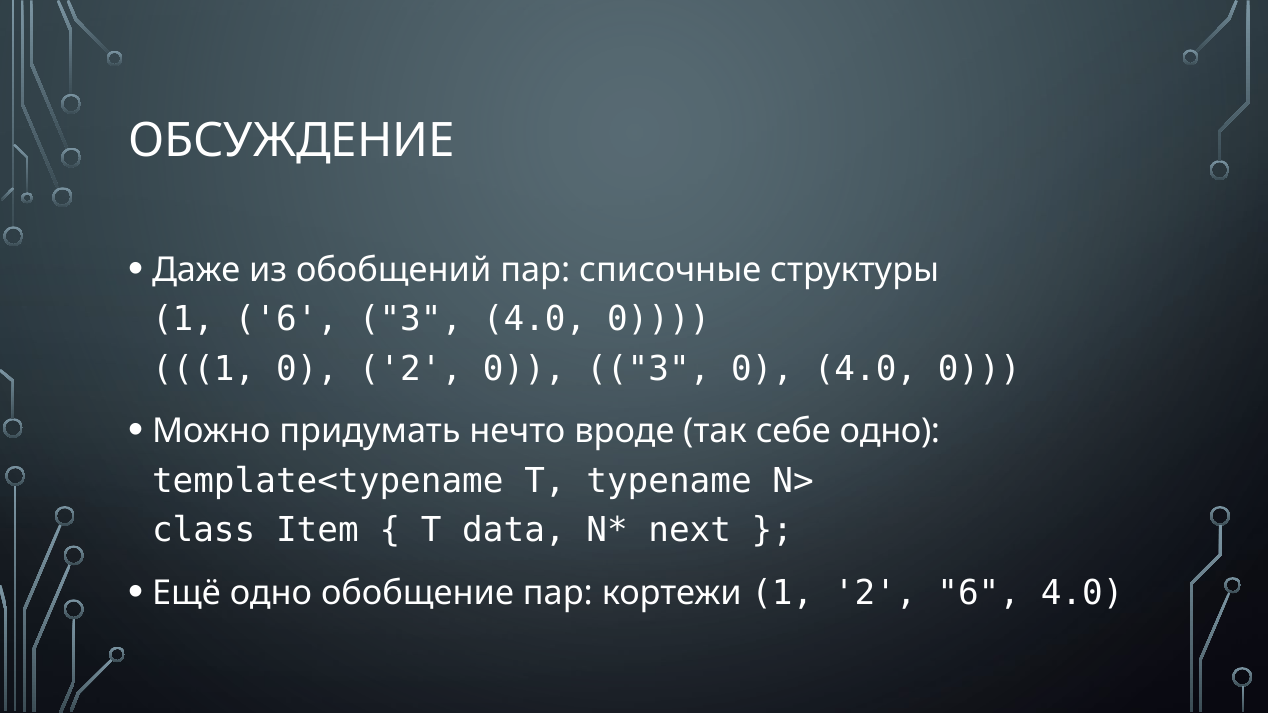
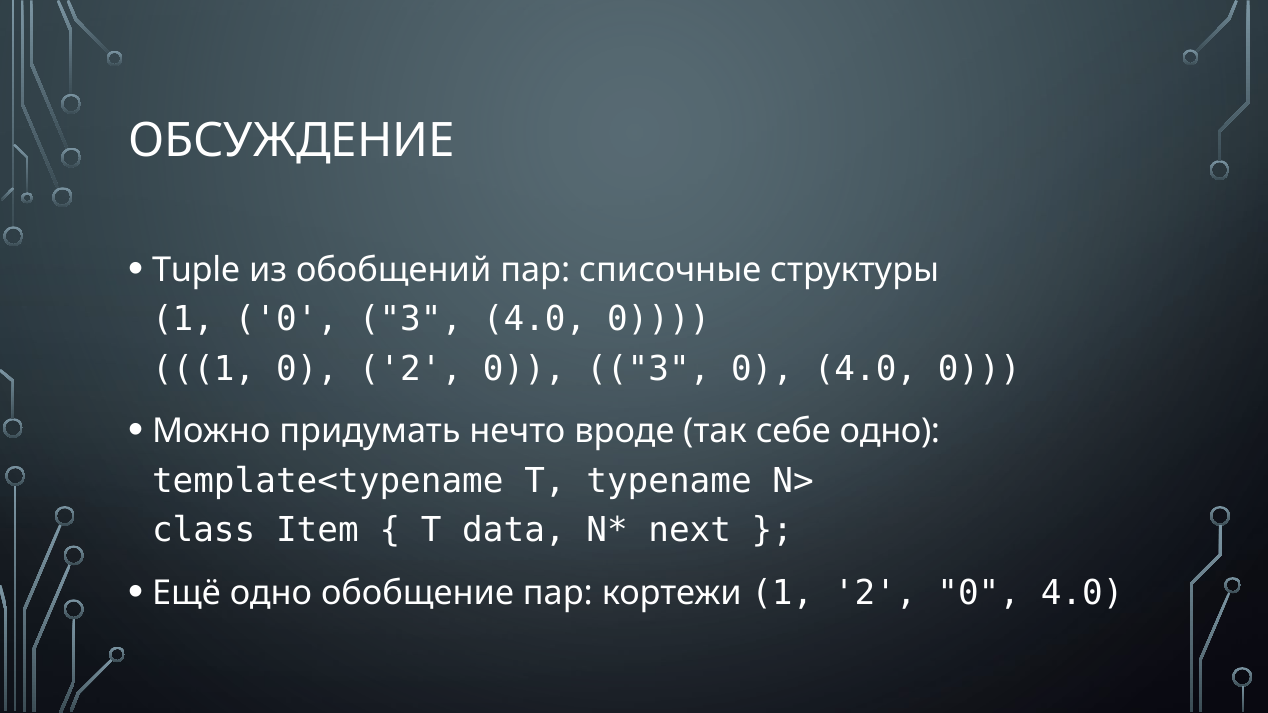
Даже: Даже -> Tuple (196, 270)
6: 6 -> 0 (286, 319)
1 2 6: 6 -> 0 (979, 593)
